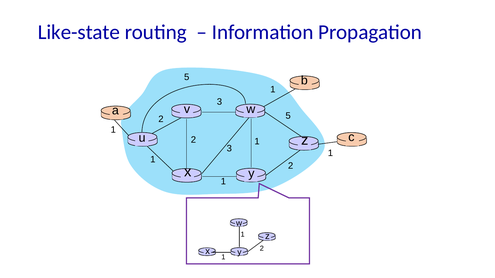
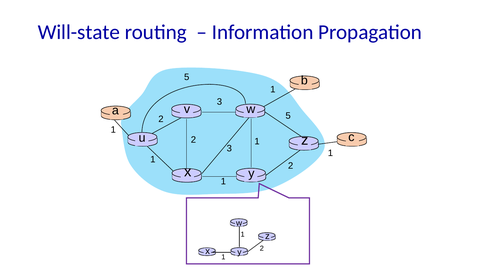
Like-state: Like-state -> Will-state (79, 32)
